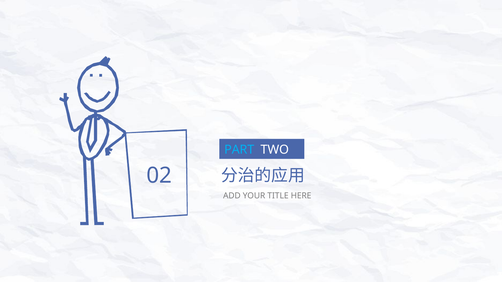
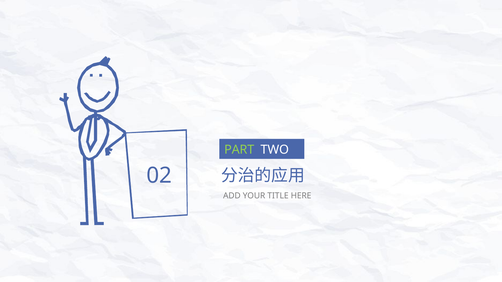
PART colour: light blue -> light green (239, 150)
